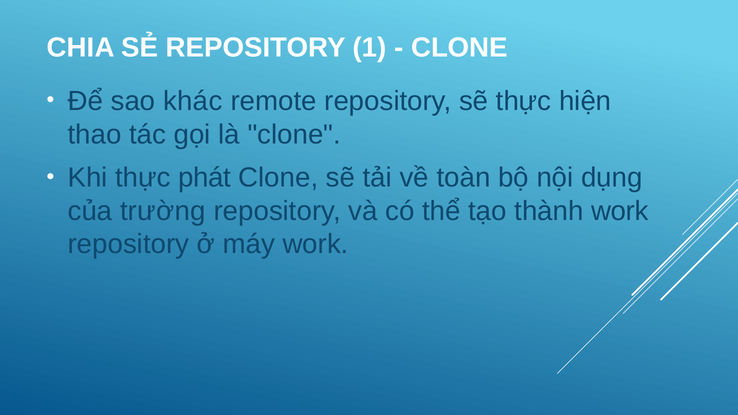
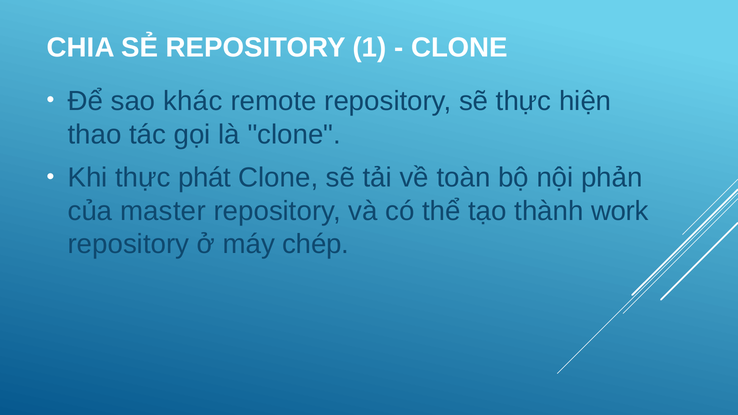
dụng: dụng -> phản (612, 178)
trường: trường -> master (163, 211)
máy work: work -> chép (316, 244)
